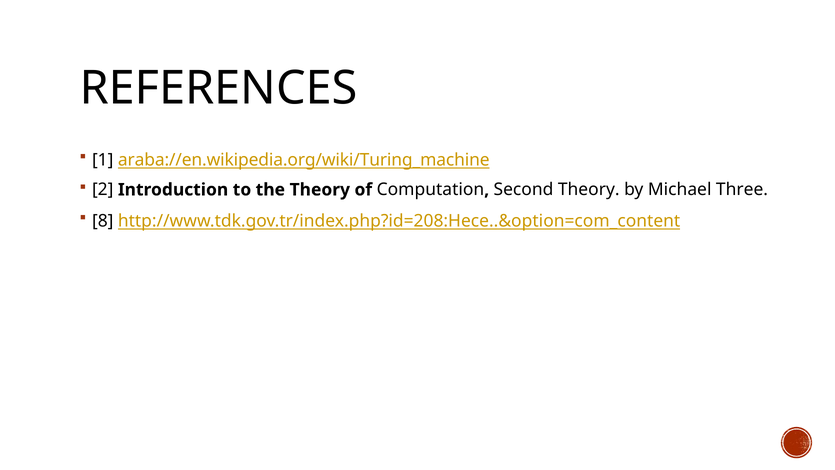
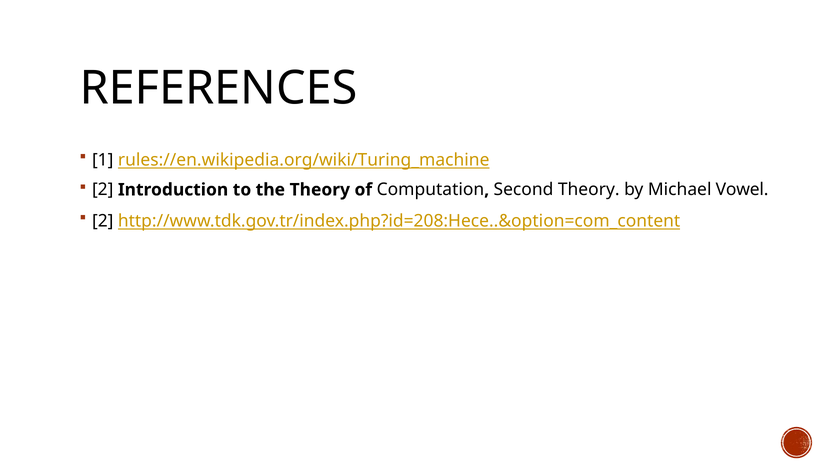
araba://en.wikipedia.org/wiki/Turing_machine: araba://en.wikipedia.org/wiki/Turing_machine -> rules://en.wikipedia.org/wiki/Turing_machine (304, 160)
Three: Three -> Vowel (742, 190)
8: 8 -> 2 (103, 221)
